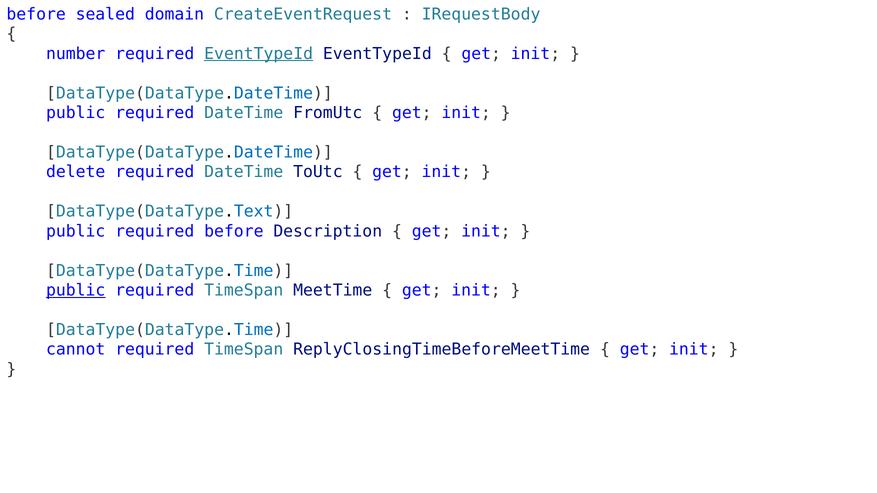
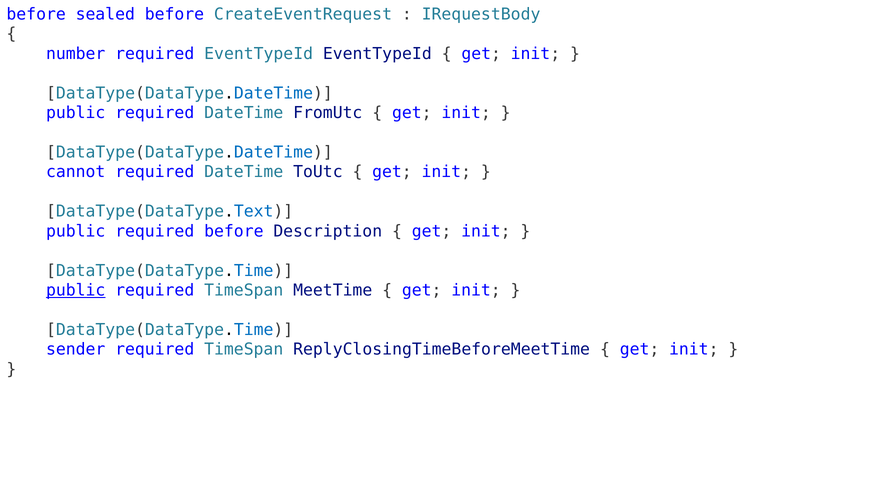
sealed domain: domain -> before (174, 14)
EventTypeId underline: present -> none (259, 54)
delete: delete -> cannot (76, 172)
cannot: cannot -> sender (76, 350)
